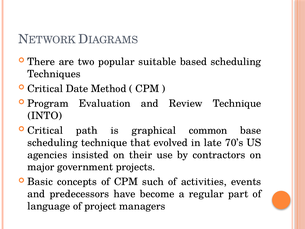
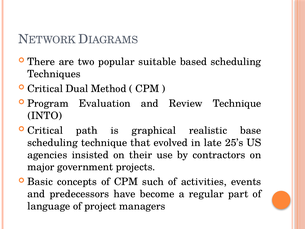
Date: Date -> Dual (77, 89)
common: common -> realistic (208, 130)
70’s: 70’s -> 25’s (234, 143)
